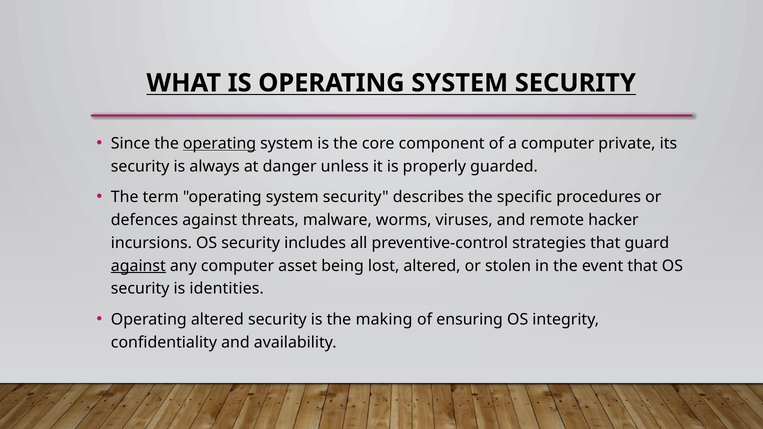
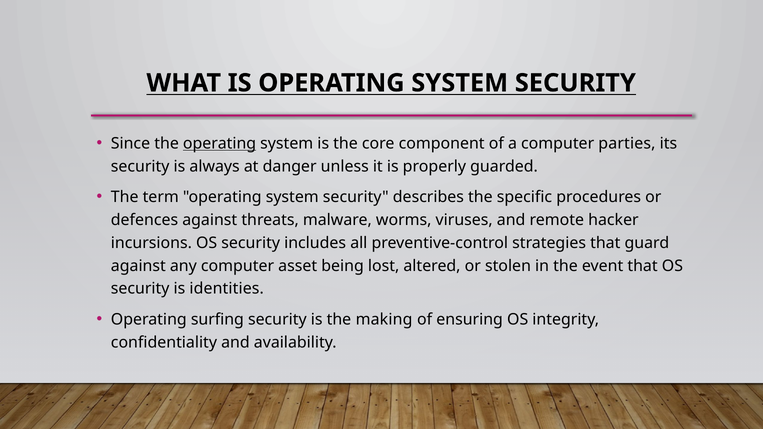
private: private -> parties (627, 143)
against underline: present -> none (138, 266)
Operating altered: altered -> surfing (217, 320)
